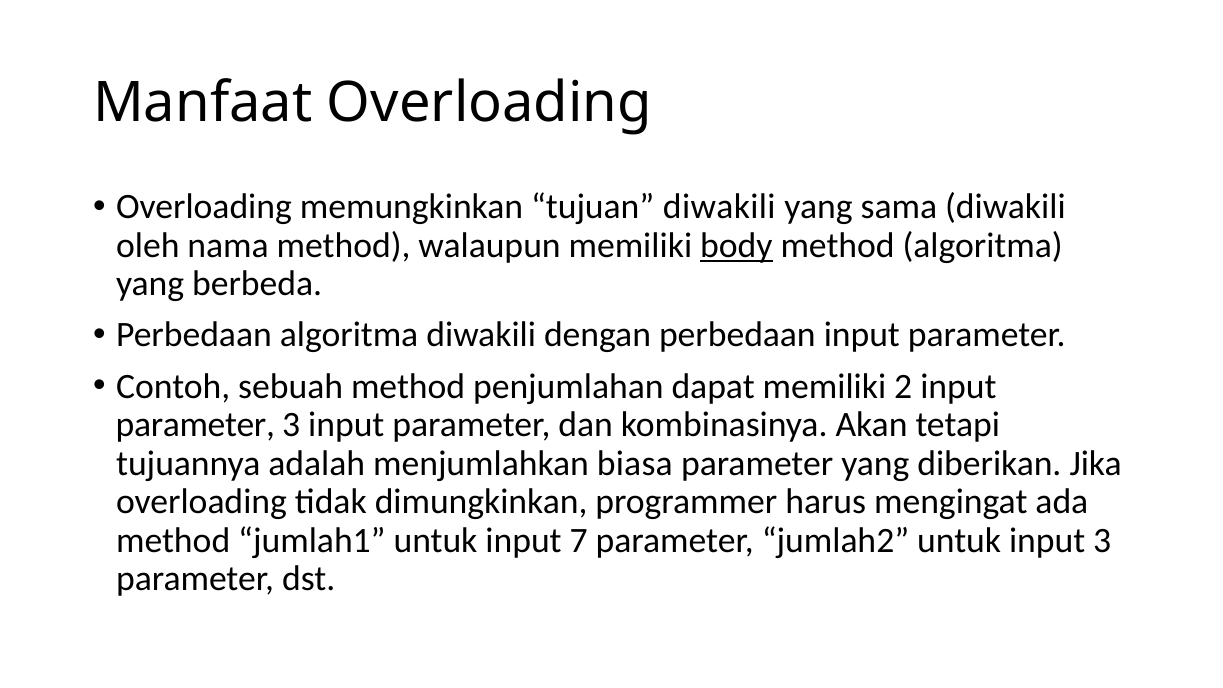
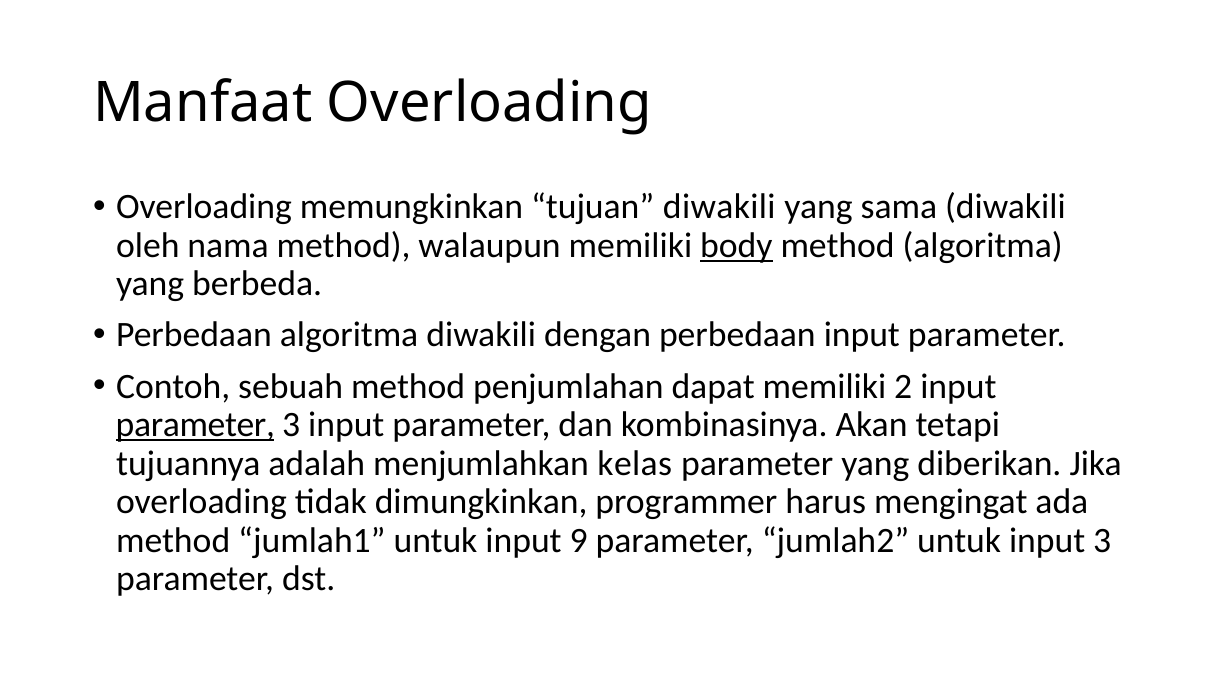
parameter underline: none -> present (195, 425)
biasa: biasa -> kelas (635, 463)
7: 7 -> 9 (579, 541)
